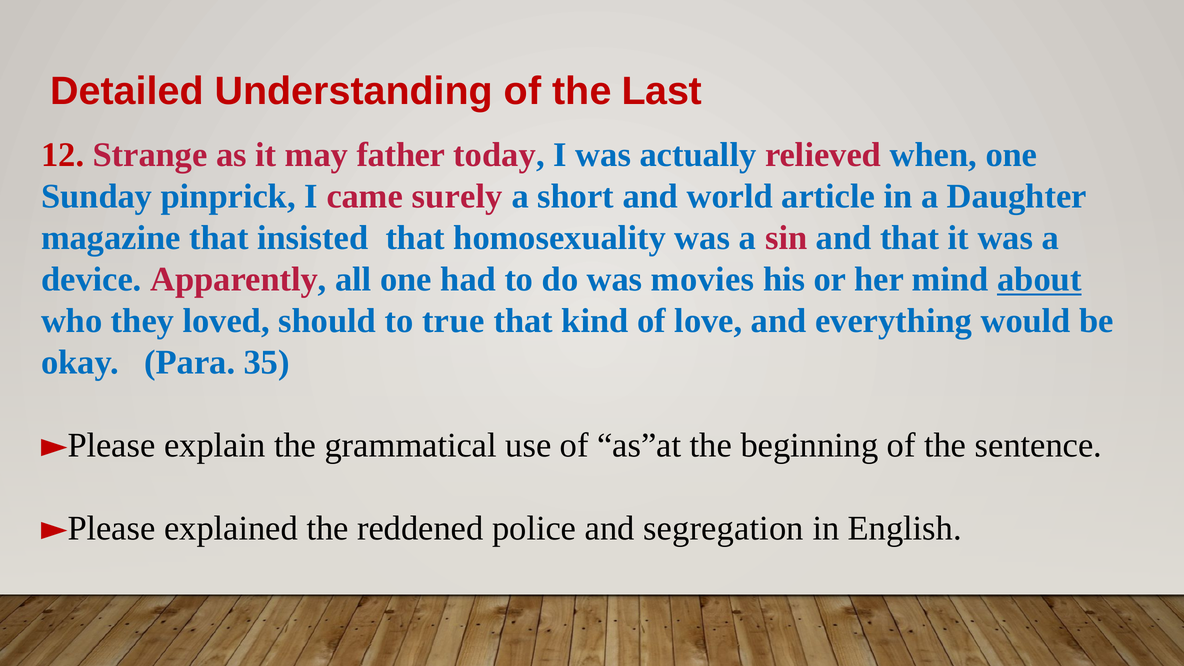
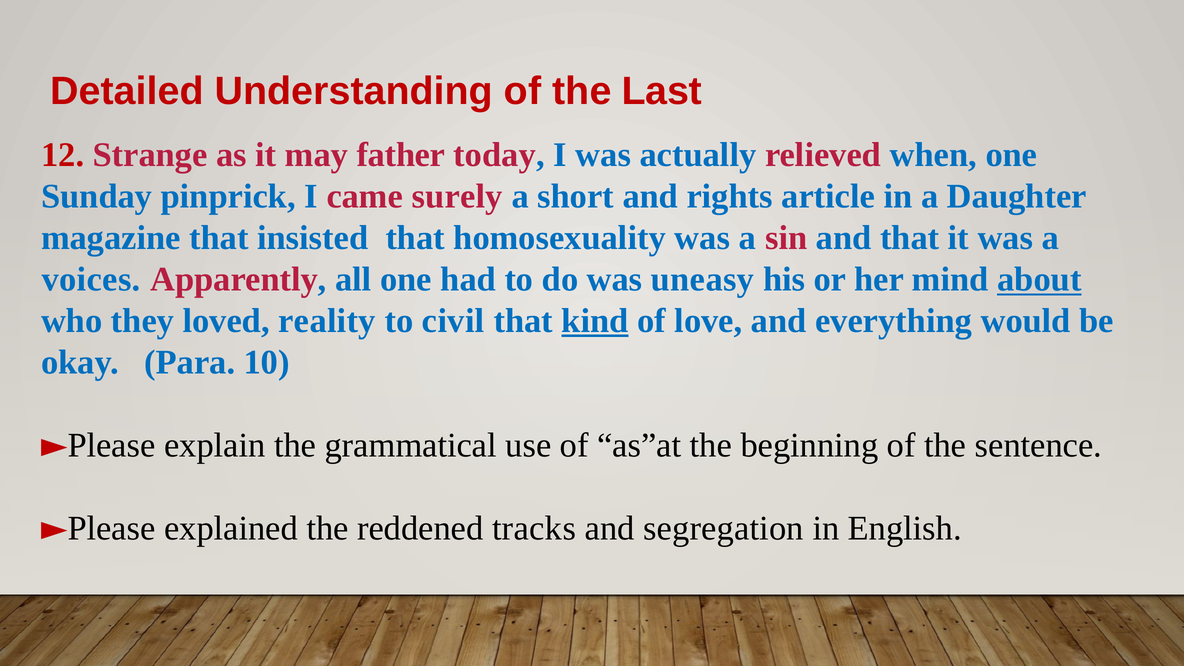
world: world -> rights (730, 197)
device: device -> voices (91, 279)
movies: movies -> uneasy (703, 279)
should: should -> reality (327, 321)
true: true -> civil (453, 321)
kind underline: none -> present (595, 321)
35: 35 -> 10 (267, 362)
police: police -> tracks (534, 528)
